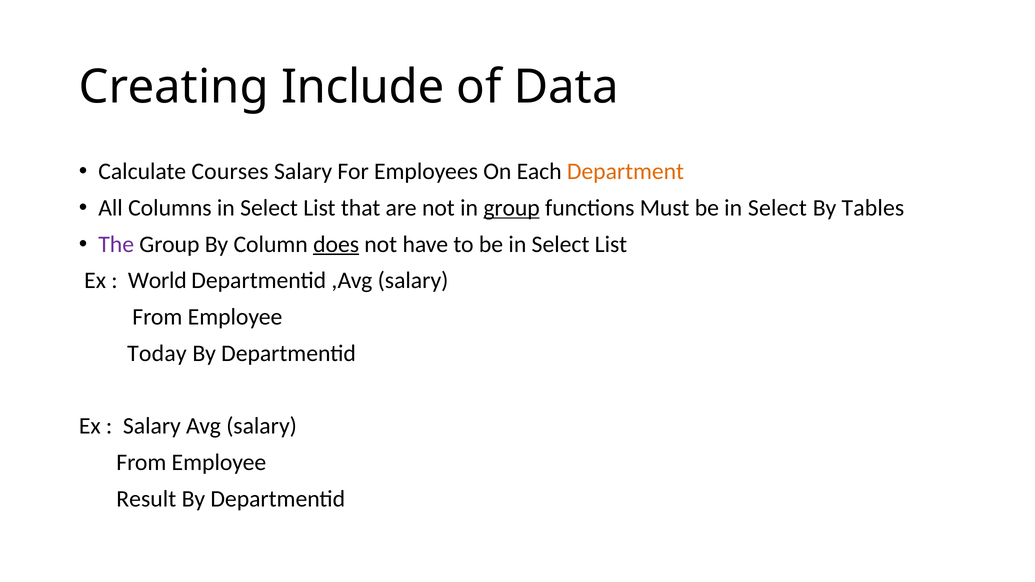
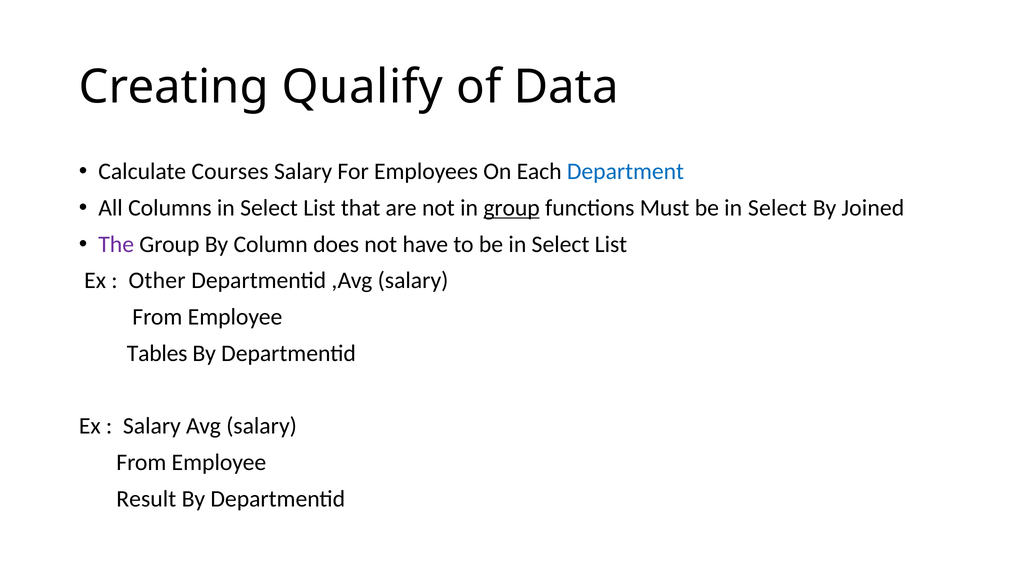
Include: Include -> Qualify (362, 87)
Department colour: orange -> blue (625, 172)
Tables: Tables -> Joined (873, 208)
does underline: present -> none (336, 244)
World: World -> Other (157, 281)
Today: Today -> Tables (157, 353)
